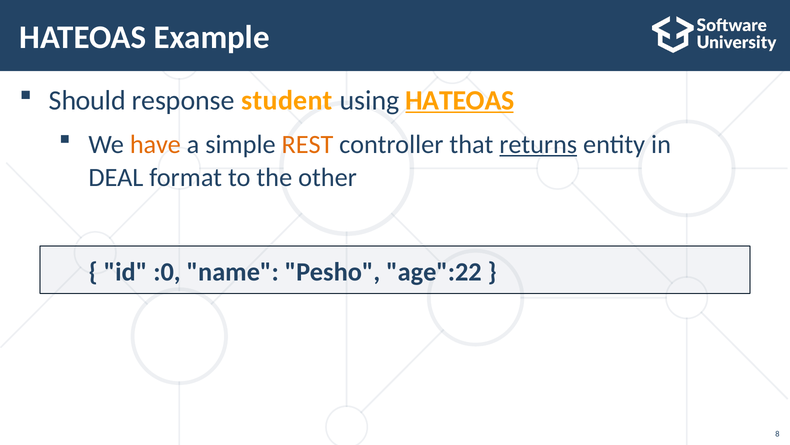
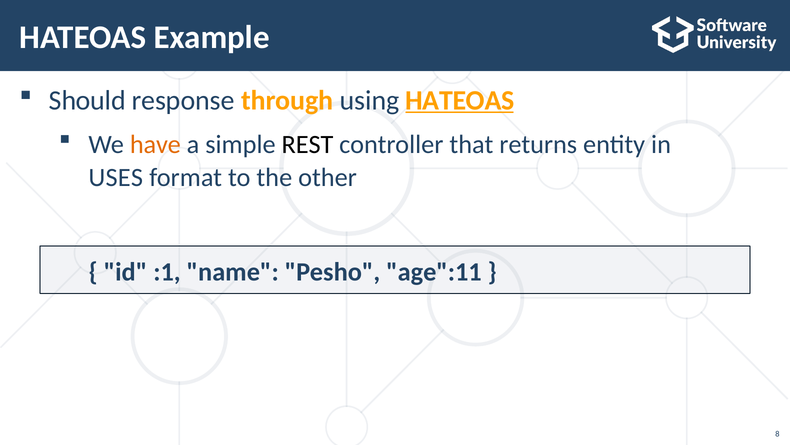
student: student -> through (287, 100)
REST colour: orange -> black (307, 144)
returns underline: present -> none (538, 144)
DEAL: DEAL -> USES (116, 177)
:0: :0 -> :1 (167, 272)
age":22: age":22 -> age":11 (434, 272)
